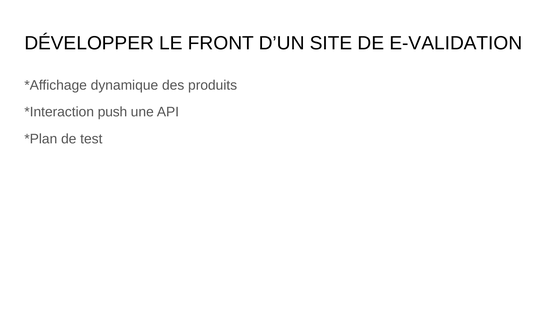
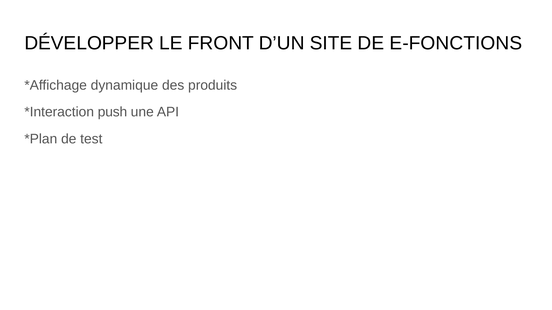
E-VALIDATION: E-VALIDATION -> E-FONCTIONS (456, 43)
